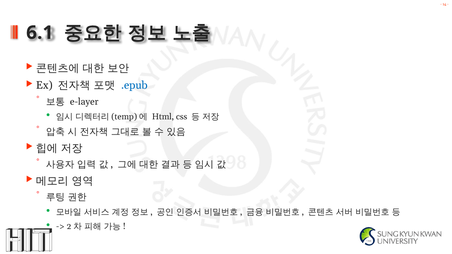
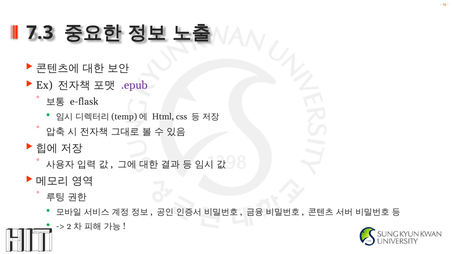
6.1: 6.1 -> 7.3 (40, 33)
.epub colour: blue -> purple (134, 86)
e-layer: e-layer -> e-flask (84, 102)
